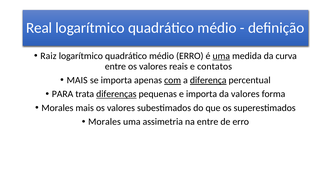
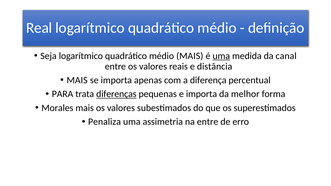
Raiz: Raiz -> Seja (48, 56)
médio ERRO: ERRO -> MAIS (190, 56)
curva: curva -> canal (286, 56)
contatos: contatos -> distância (215, 66)
com underline: present -> none (173, 80)
diferença underline: present -> none (208, 80)
da valores: valores -> melhor (245, 94)
Morales: Morales -> Penaliza (105, 122)
